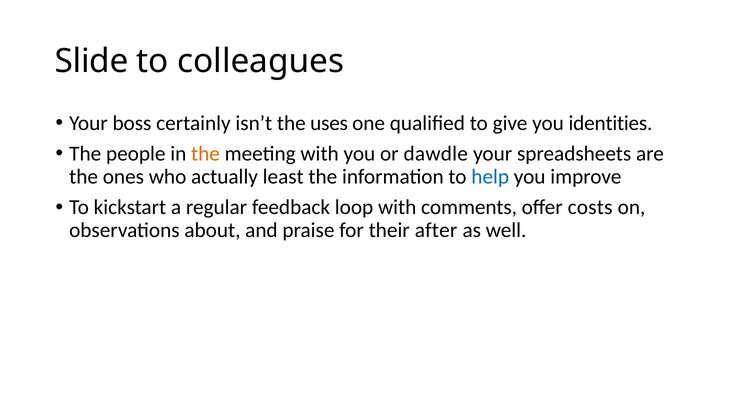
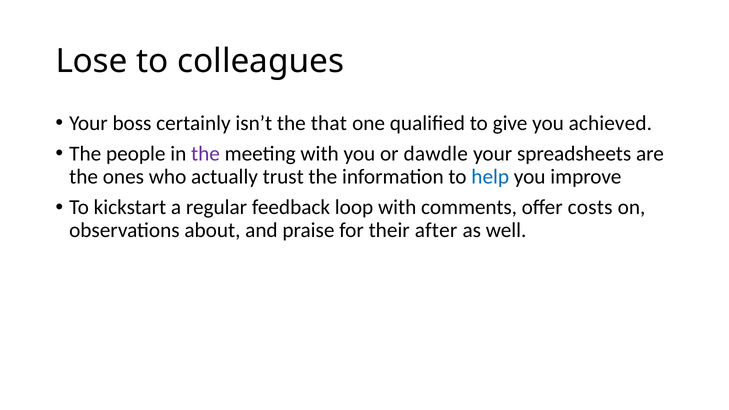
Slide: Slide -> Lose (92, 61)
uses: uses -> that (329, 123)
identities: identities -> achieved (610, 123)
the colour: orange -> purple (206, 154)
least: least -> trust (283, 177)
